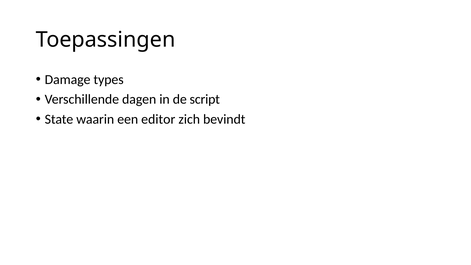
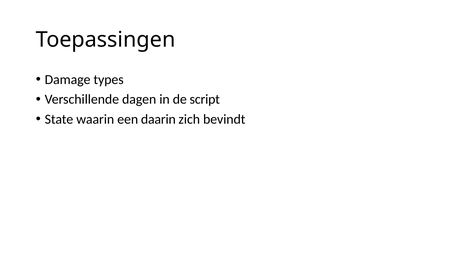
editor: editor -> daarin (158, 119)
